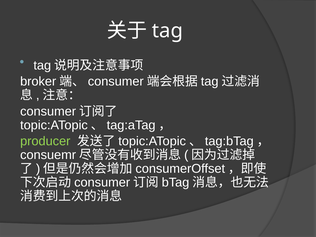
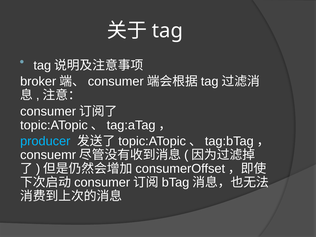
producer colour: light green -> light blue (45, 141)
